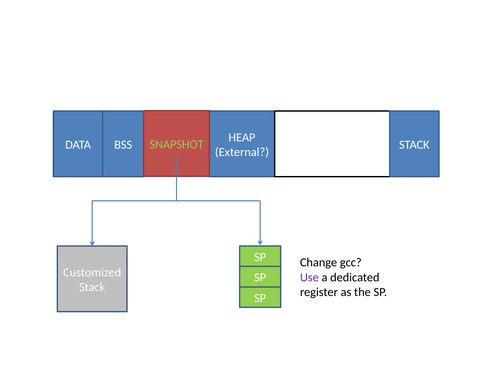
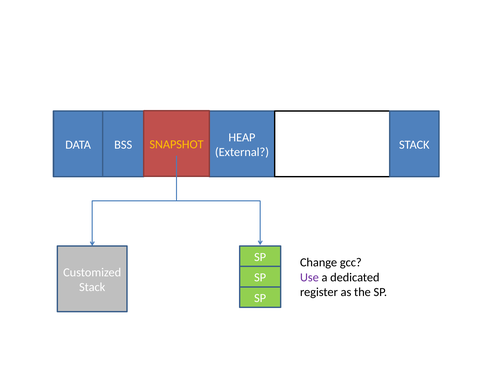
SNAPSHOT colour: light green -> yellow (177, 144)
